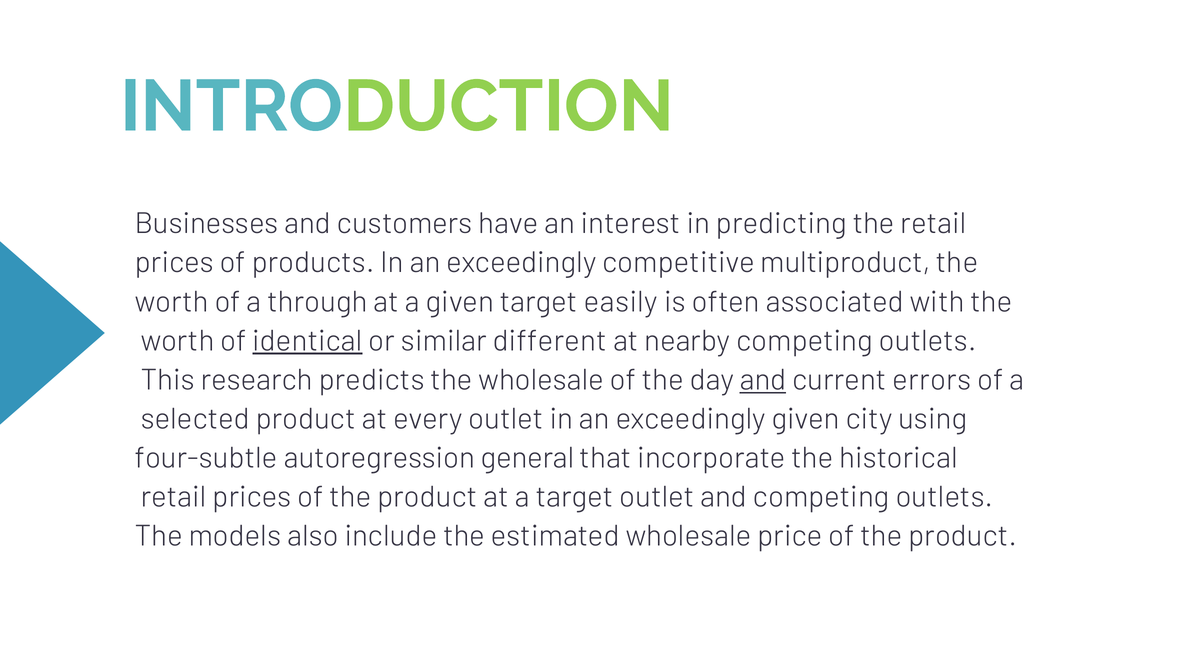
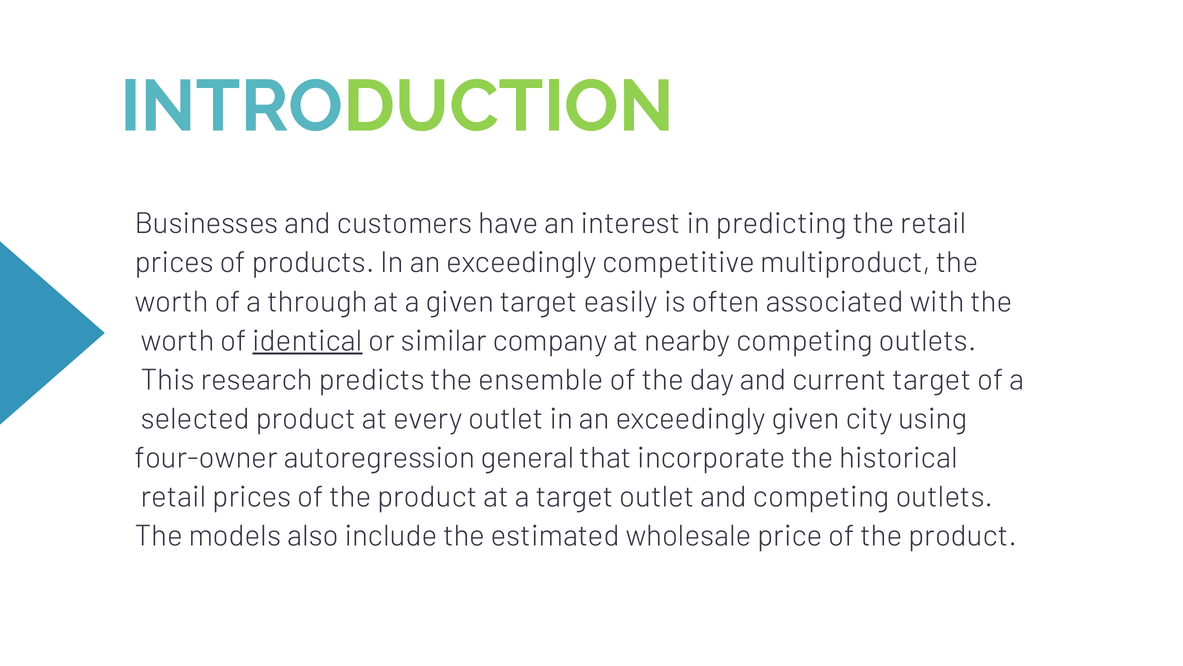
different: different -> company (550, 341)
the wholesale: wholesale -> ensemble (541, 380)
and underline: present -> none (763, 380)
current errors: errors -> target (932, 380)
four-subtle: four-subtle -> four-owner (206, 458)
